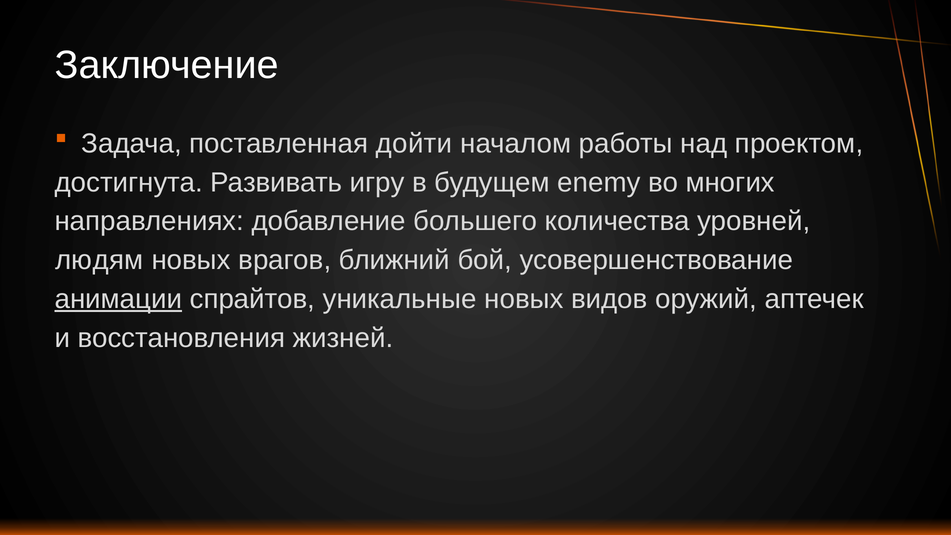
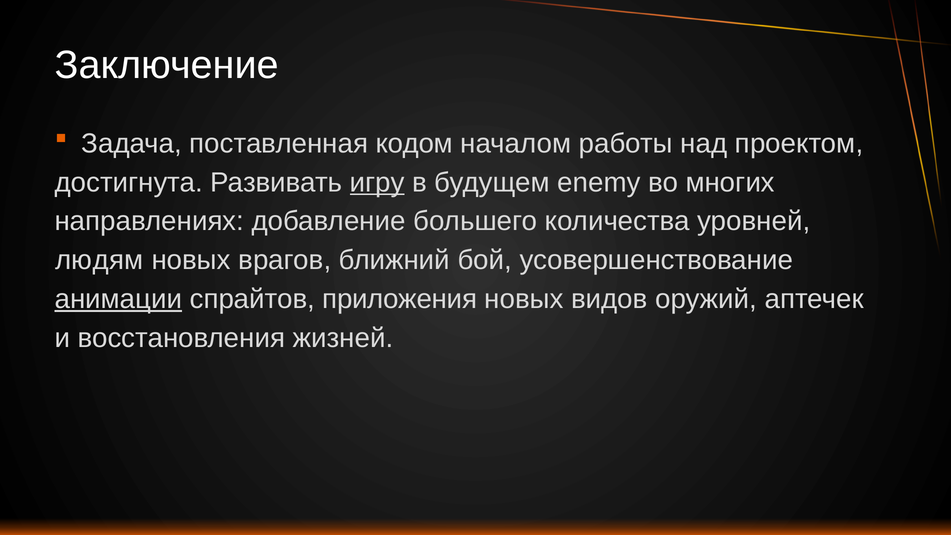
дойти: дойти -> кодом (414, 144)
игру underline: none -> present (377, 182)
уникальные: уникальные -> приложения (400, 299)
